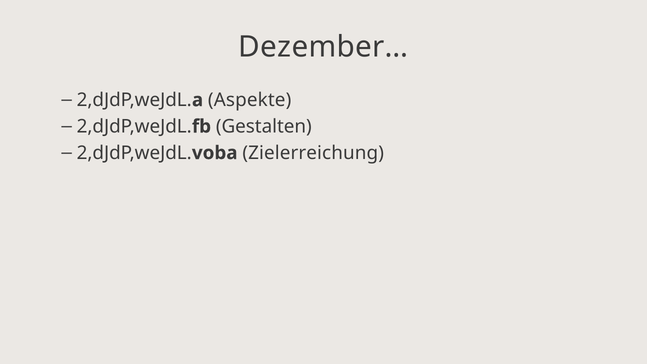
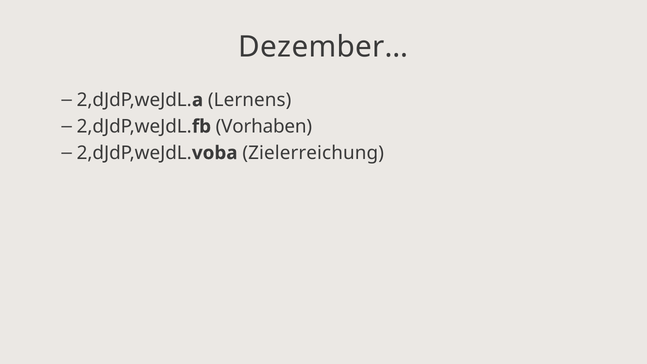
Aspekte: Aspekte -> Lernens (250, 100)
Gestalten: Gestalten -> Vorhaben (264, 126)
